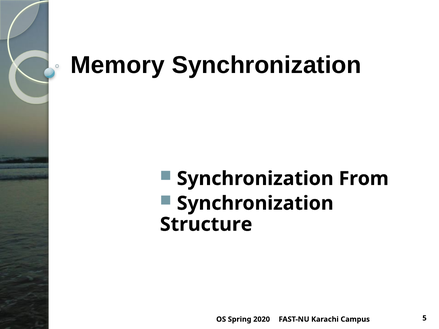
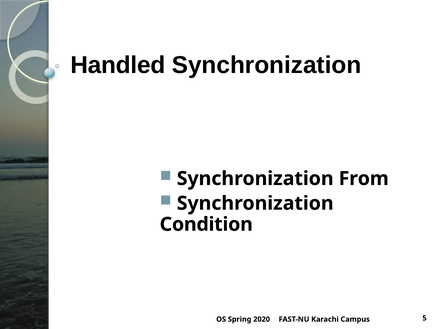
Memory: Memory -> Handled (118, 65)
Structure: Structure -> Condition (206, 225)
